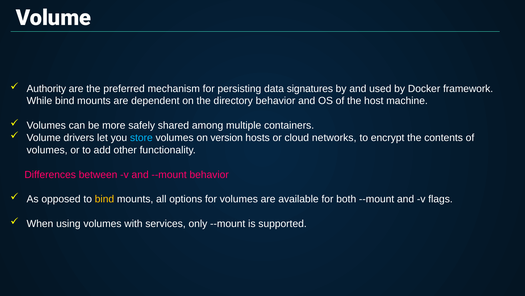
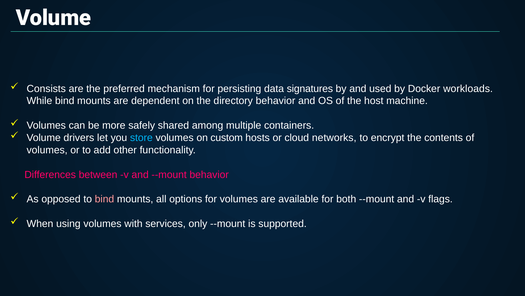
Authority: Authority -> Consists (46, 88)
framework: framework -> workloads (468, 88)
version: version -> custom (227, 137)
bind colour: yellow -> pink (104, 199)
